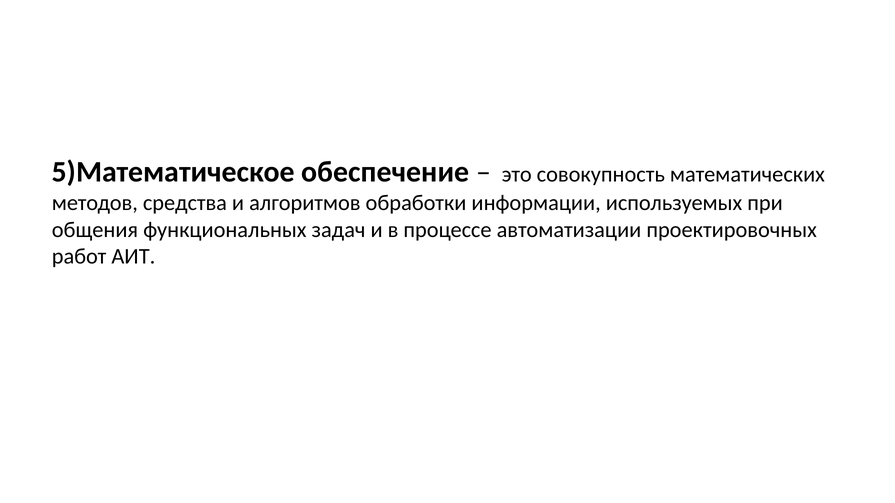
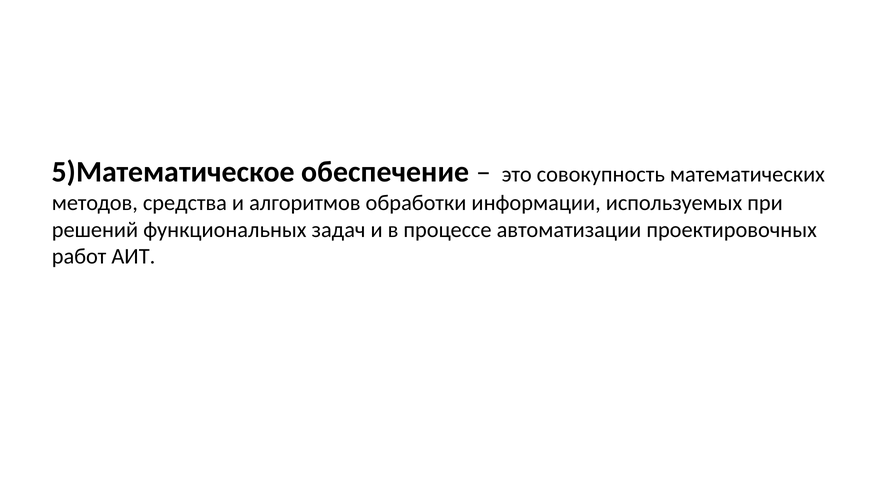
общения: общения -> решений (95, 230)
